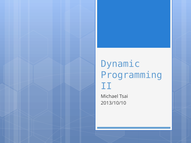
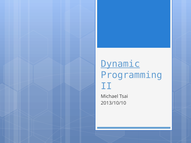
Dynamic underline: none -> present (120, 64)
